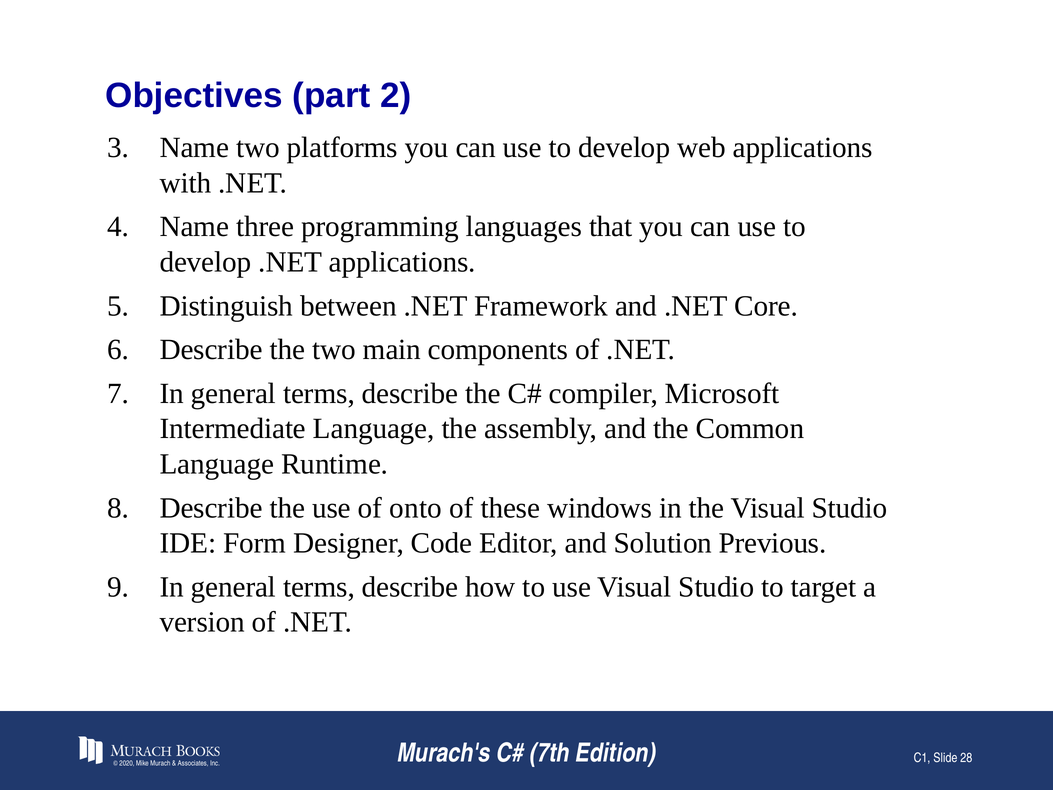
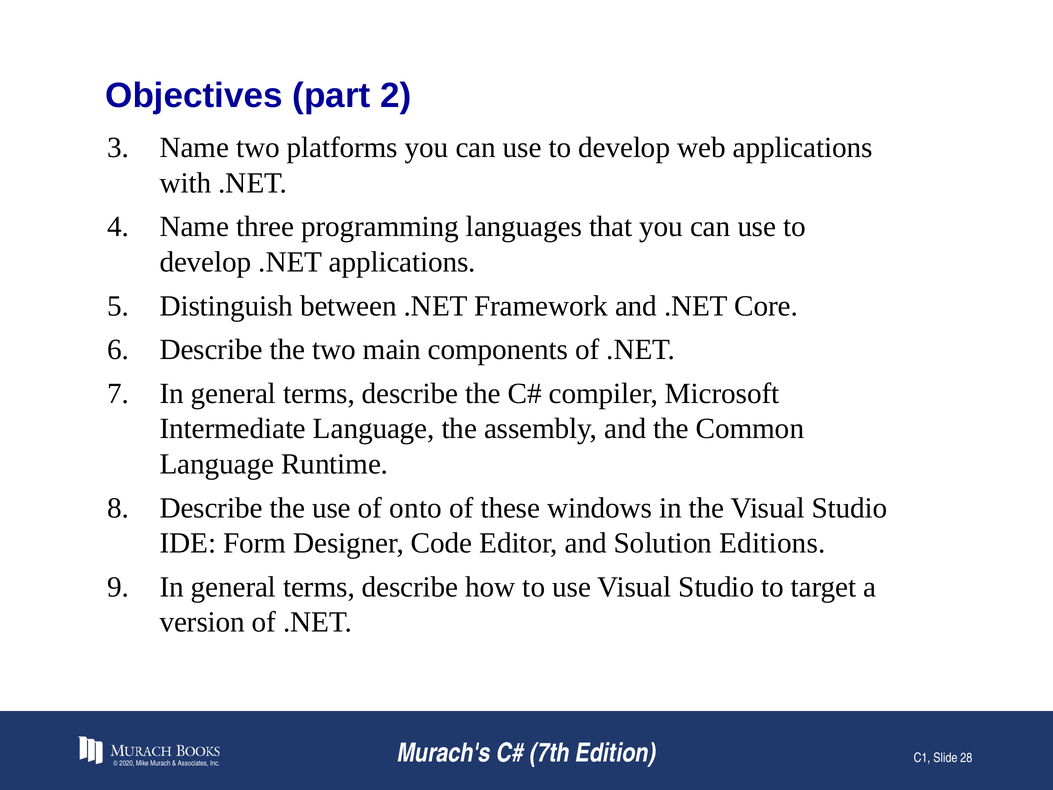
Previous: Previous -> Editions (772, 543)
